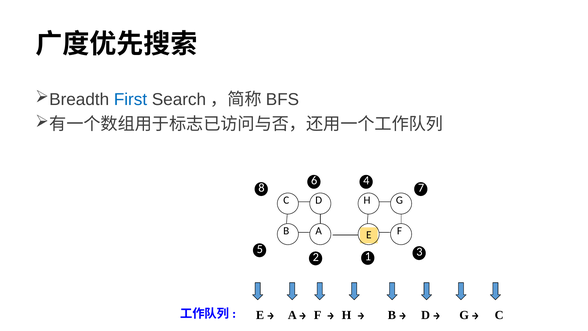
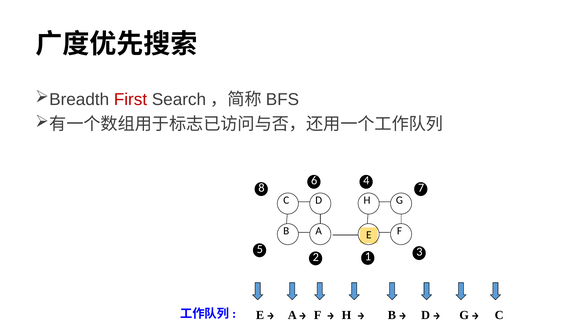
First colour: blue -> red (130, 99)
